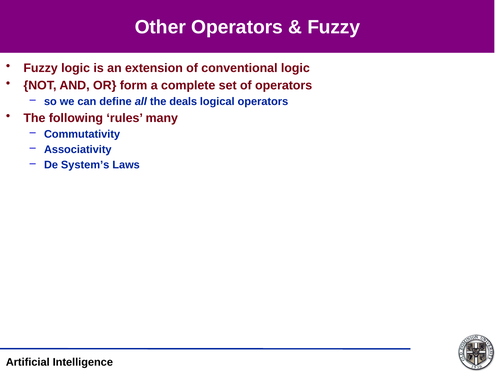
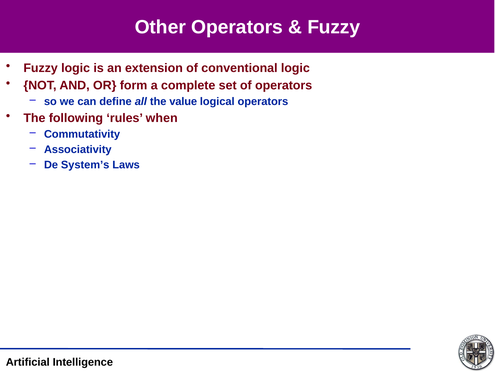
deals: deals -> value (183, 101)
many: many -> when (162, 118)
